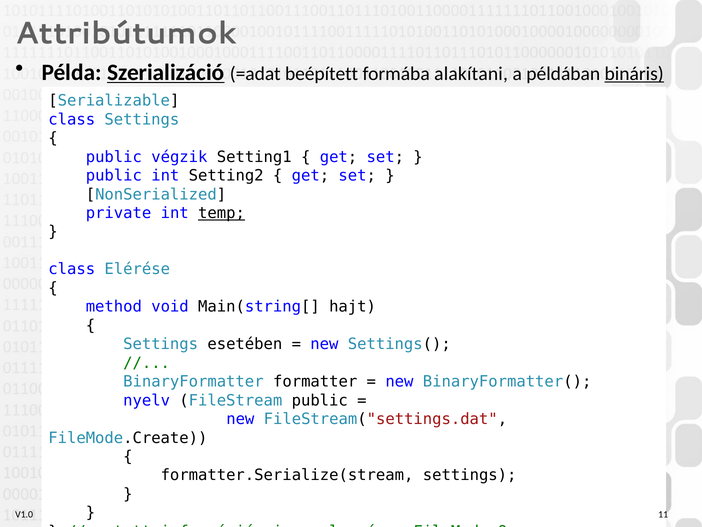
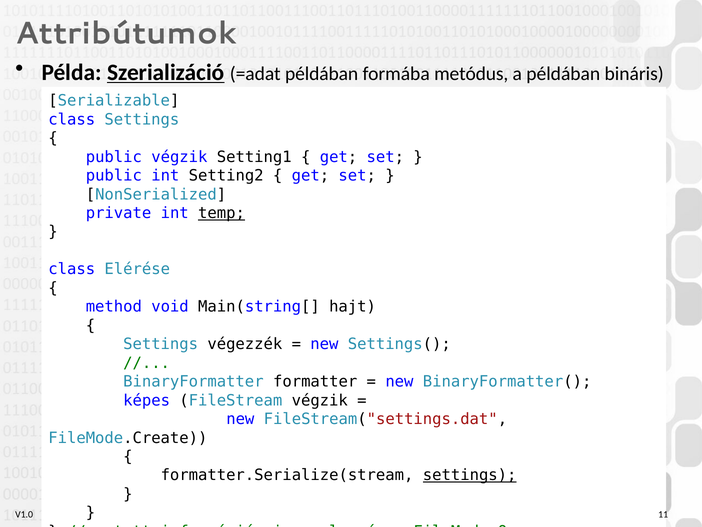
=adat beépített: beépített -> példában (322, 74)
alakítani: alakítani -> metódus (471, 74)
bináris underline: present -> none (634, 74)
esetében: esetében -> végezzék (245, 344)
nyelv: nyelv -> képes (147, 400)
FileStream public: public -> végzik (320, 400)
settings underline: none -> present (470, 475)
